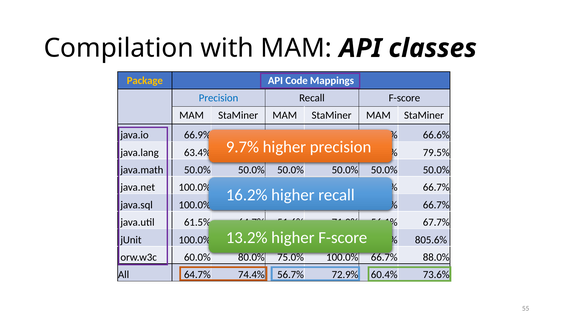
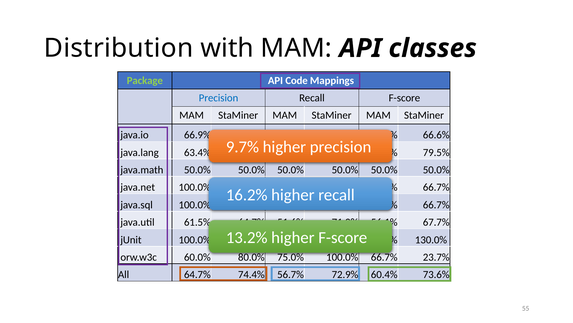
Compilation: Compilation -> Distribution (119, 48)
Package colour: yellow -> light green (145, 80)
805.6%: 805.6% -> 130.0% (431, 239)
88.0%: 88.0% -> 23.7% (436, 257)
